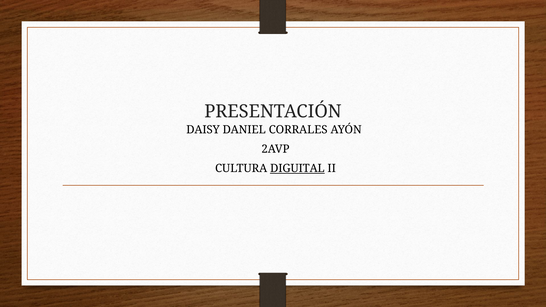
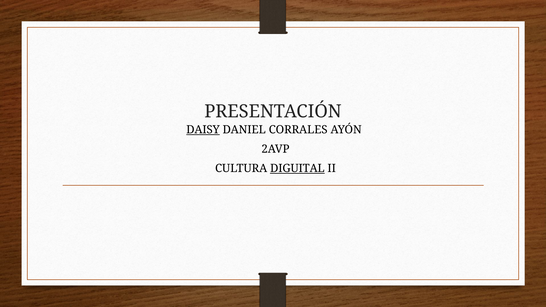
DAISY underline: none -> present (203, 130)
